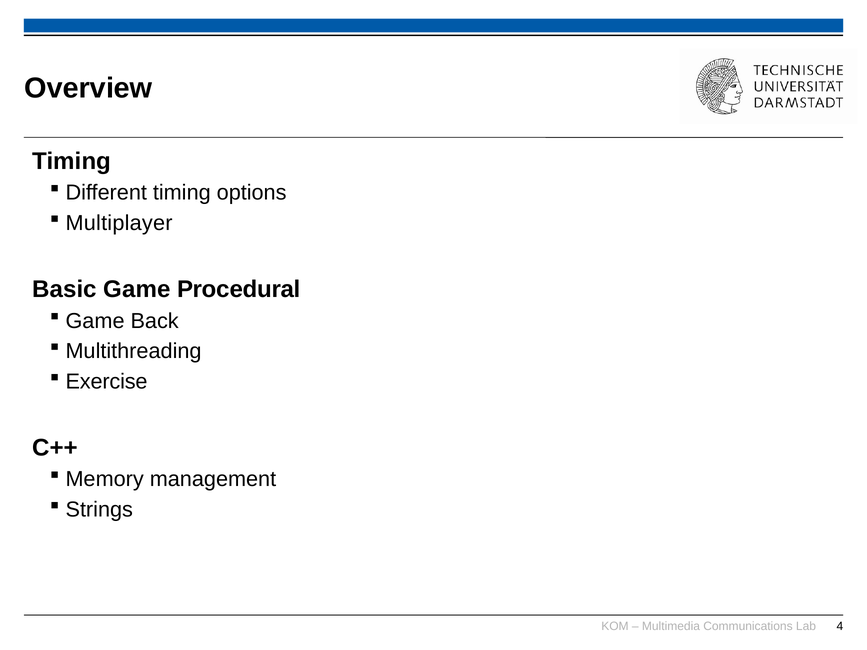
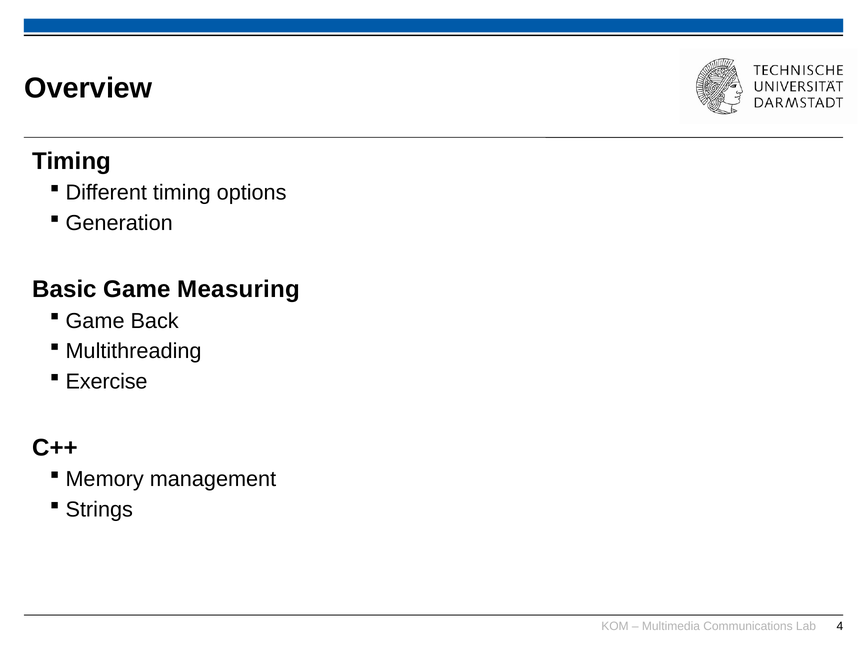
Multiplayer: Multiplayer -> Generation (119, 223)
Procedural: Procedural -> Measuring (239, 289)
